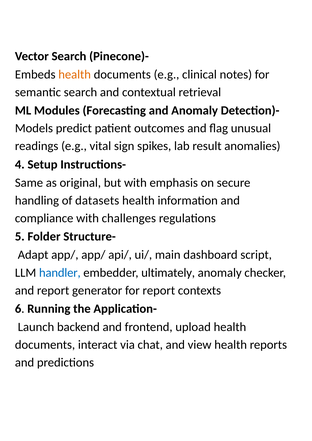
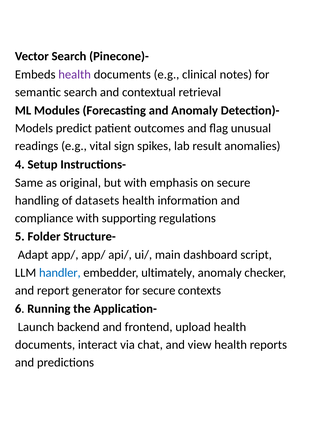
health colour: orange -> purple (75, 75)
challenges: challenges -> supporting (129, 218)
for report: report -> secure (159, 291)
